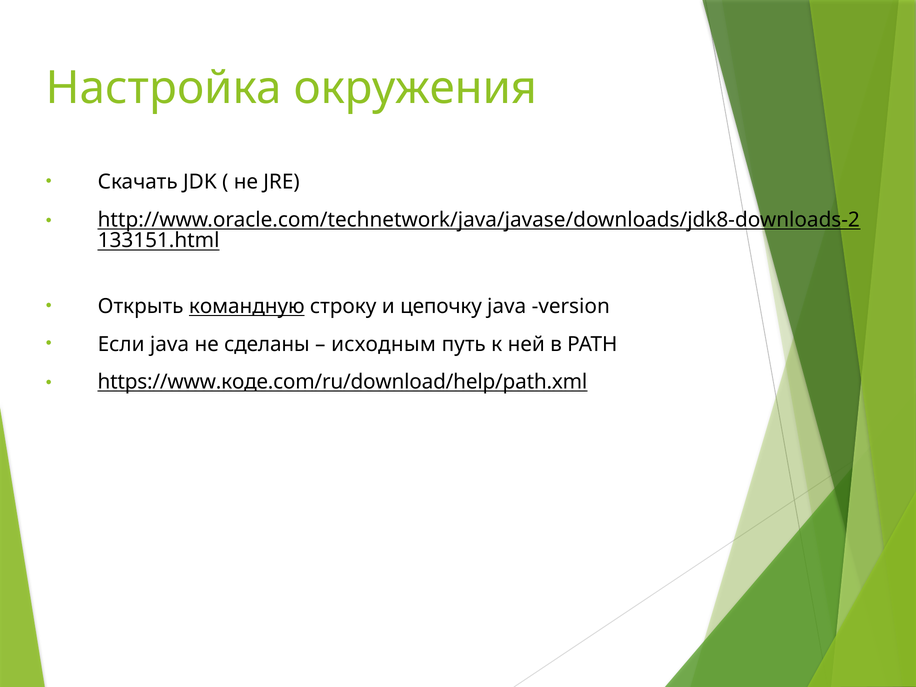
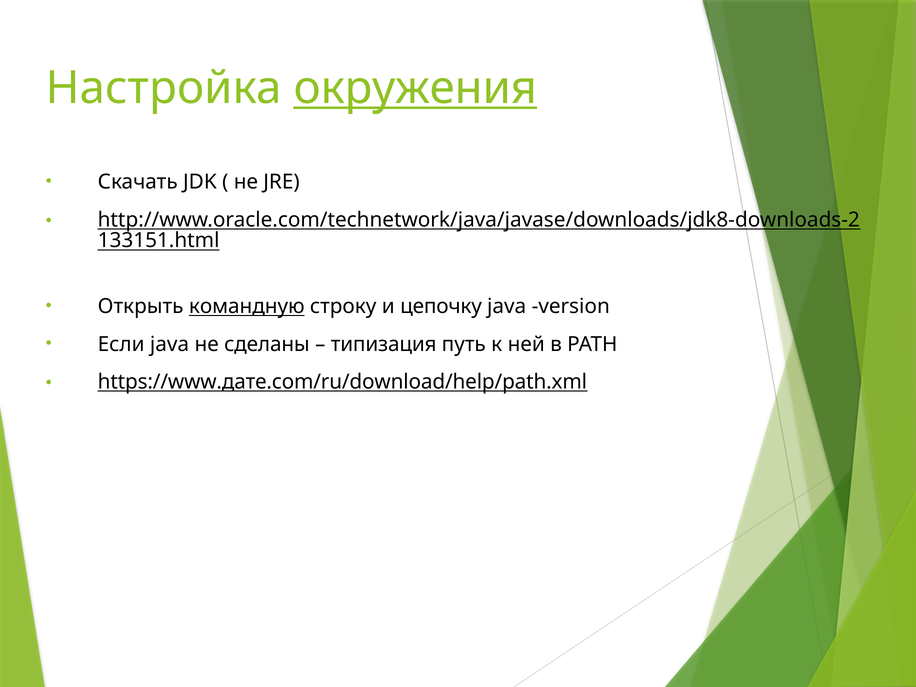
окружения underline: none -> present (415, 88)
исходным: исходным -> типизация (384, 344)
https://www.коде.com/ru/download/help/path.xml: https://www.коде.com/ru/download/help/path.xml -> https://www.дате.com/ru/download/help/path.xml (342, 382)
